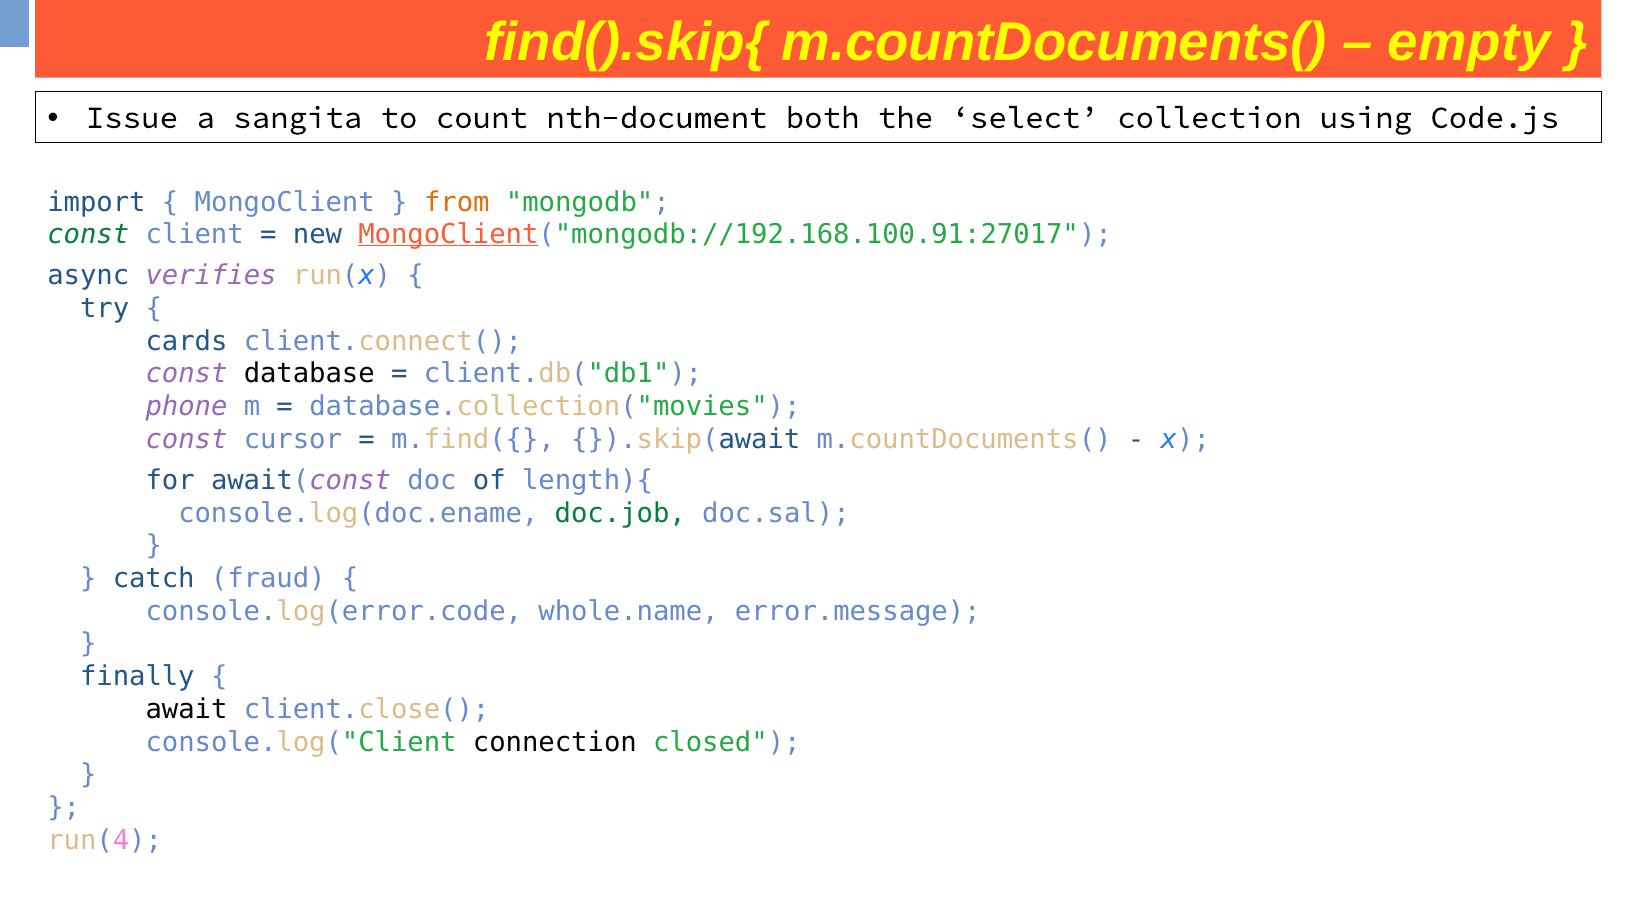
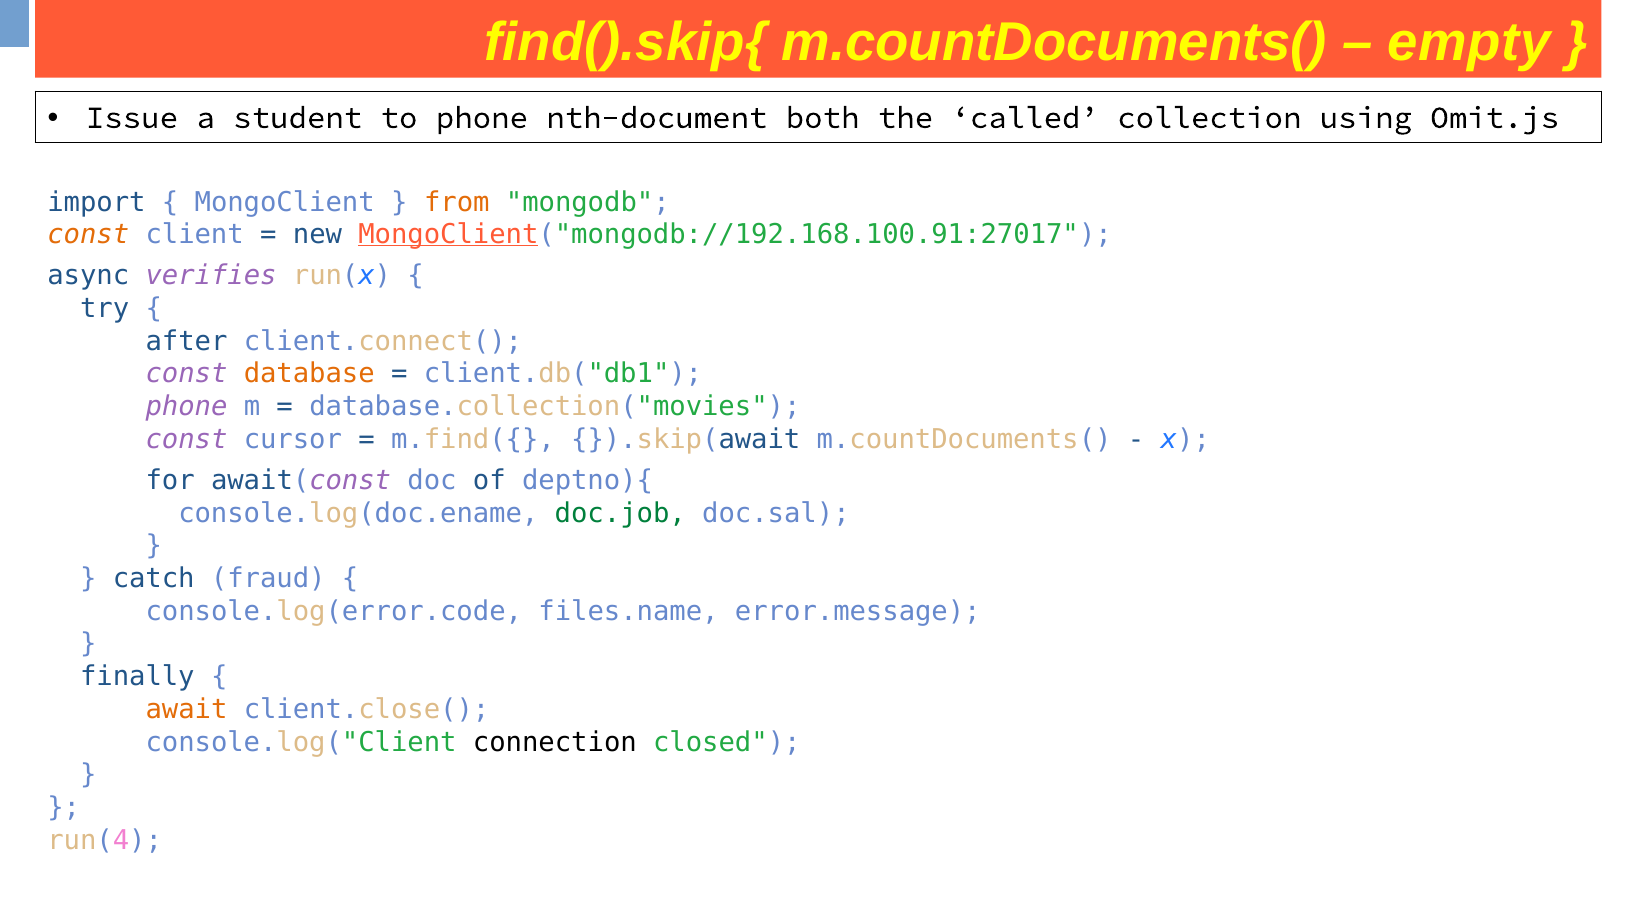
sangita: sangita -> student (298, 118)
to count: count -> phone (482, 118)
select: select -> called (1025, 118)
Code.js: Code.js -> Omit.js (1495, 118)
const colour: green -> orange (88, 235)
cards: cards -> after (187, 341)
database colour: black -> orange (309, 374)
length){: length){ -> deptno){ (588, 480)
whole.name: whole.name -> files.name (629, 611)
await colour: black -> orange (187, 709)
